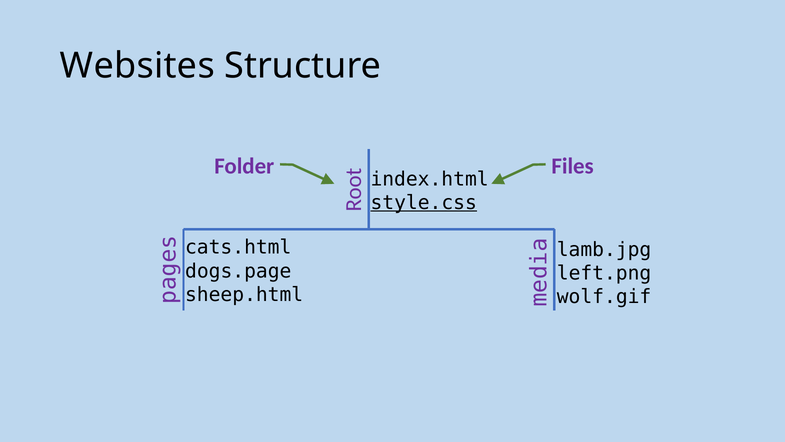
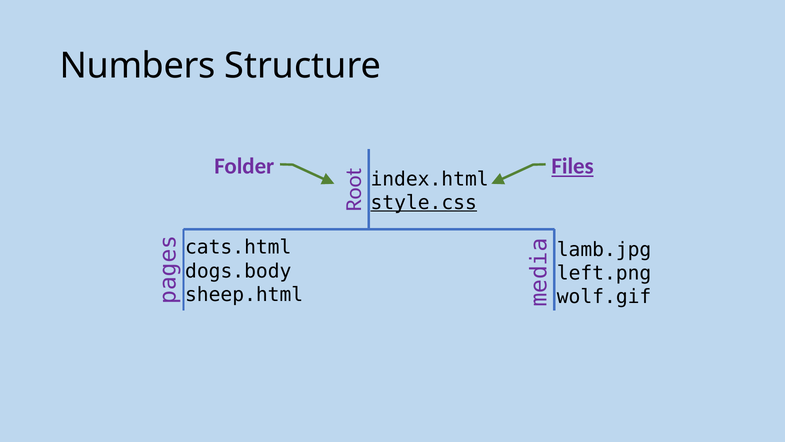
Websites: Websites -> Numbers (138, 66)
Files underline: none -> present (573, 166)
dogs.page: dogs.page -> dogs.body (238, 271)
